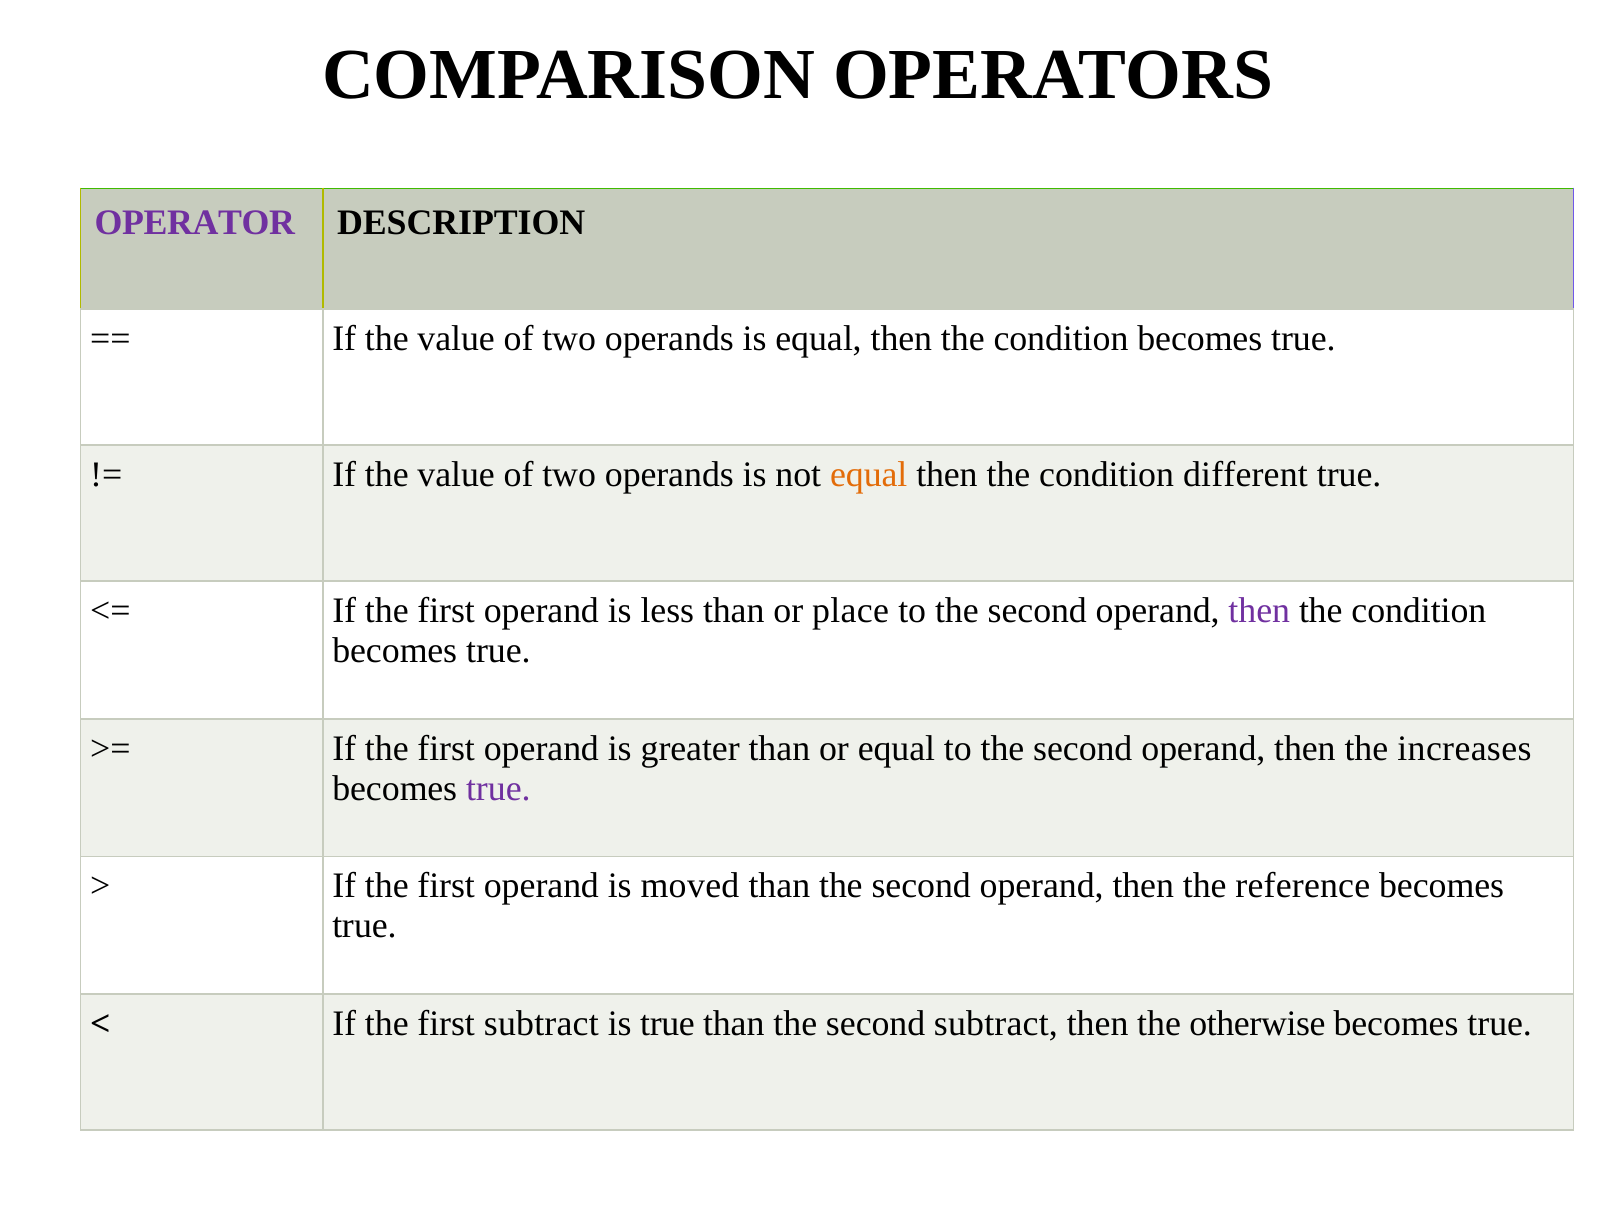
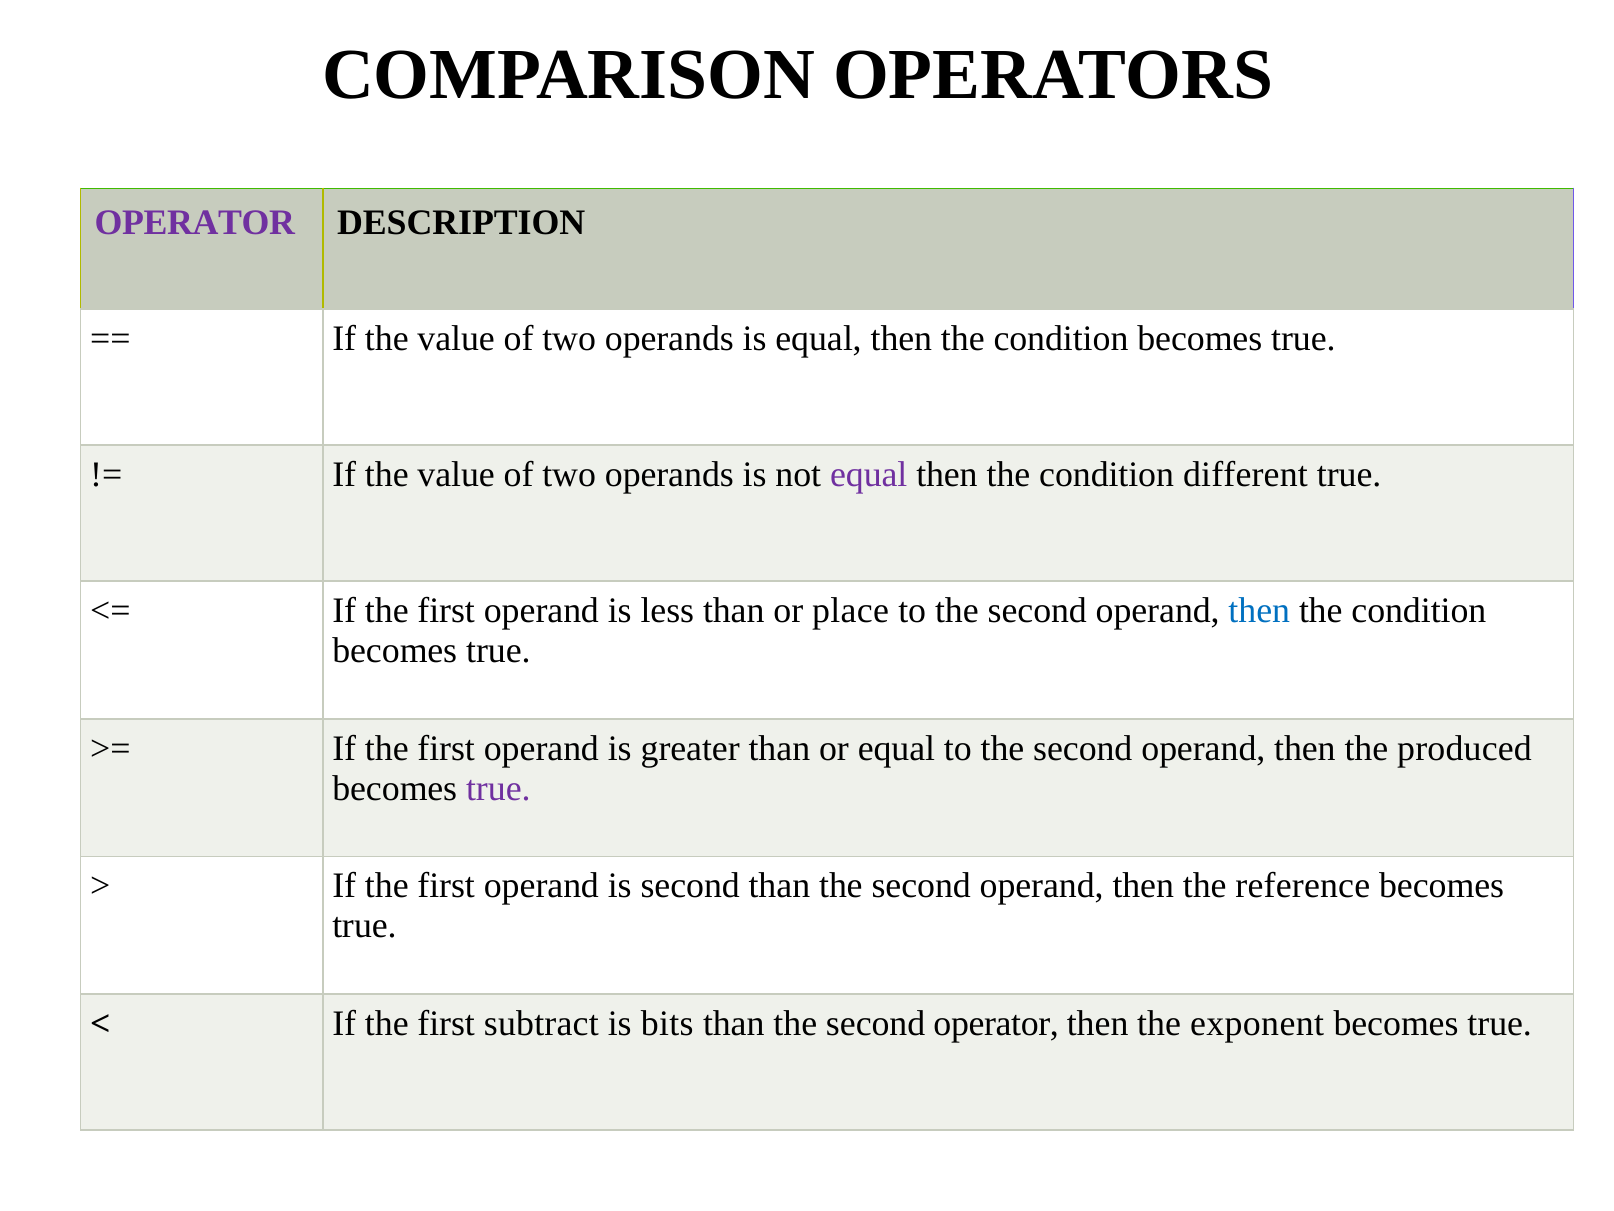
equal colour: orange -> purple (869, 475)
then colour: purple -> blue (1259, 611)
increases: increases -> produced (1465, 748)
is moved: moved -> second (690, 886)
is true: true -> bits (667, 1023)
second subtract: subtract -> operator (996, 1023)
otherwise: otherwise -> exponent (1257, 1023)
